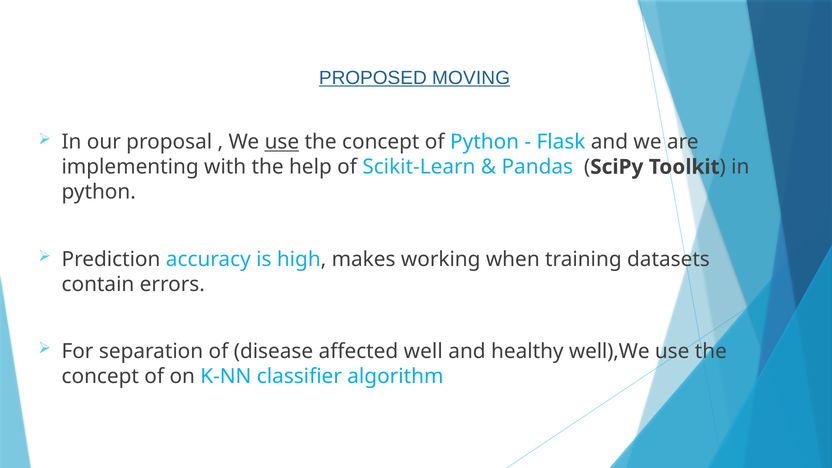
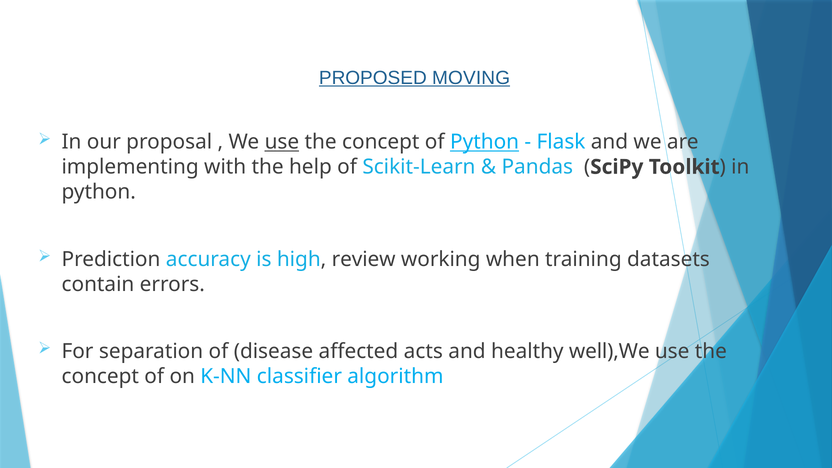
Python underline: none -> present (485, 142)
makes: makes -> review (364, 259)
well: well -> acts (423, 351)
